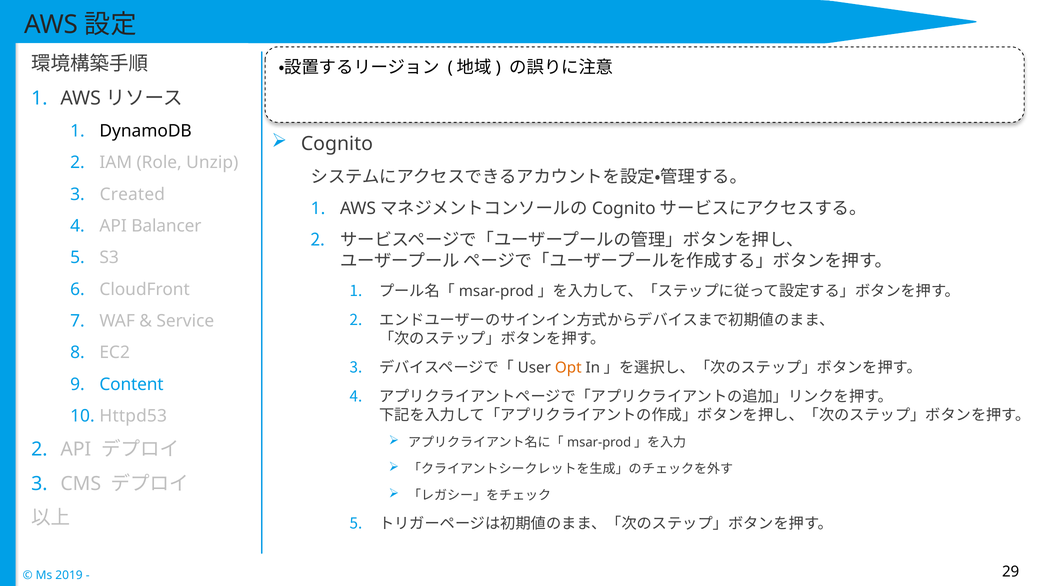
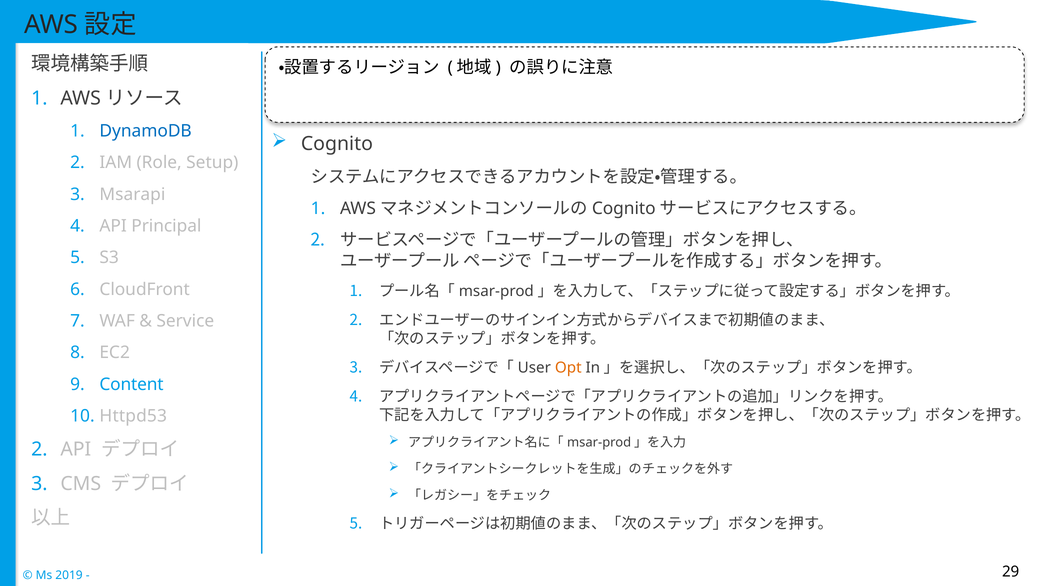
DynamoDB colour: black -> blue (146, 131)
Unzip: Unzip -> Setup (212, 163)
Created: Created -> Msarapi (132, 194)
Balancer: Balancer -> Principal (166, 226)
